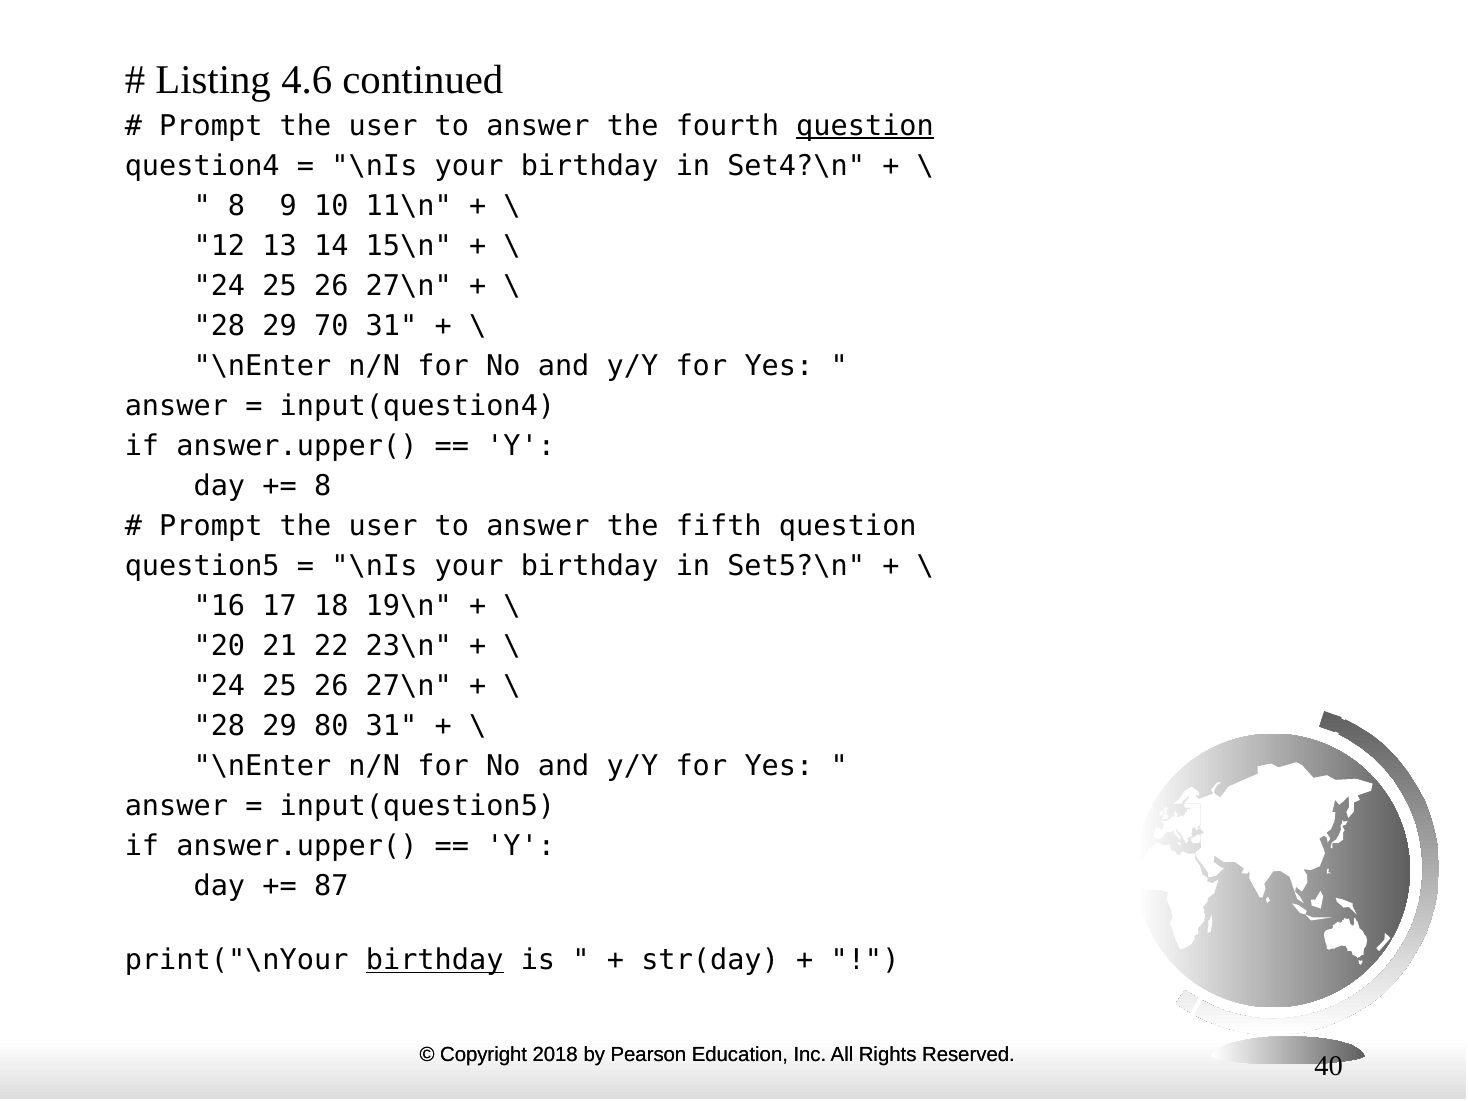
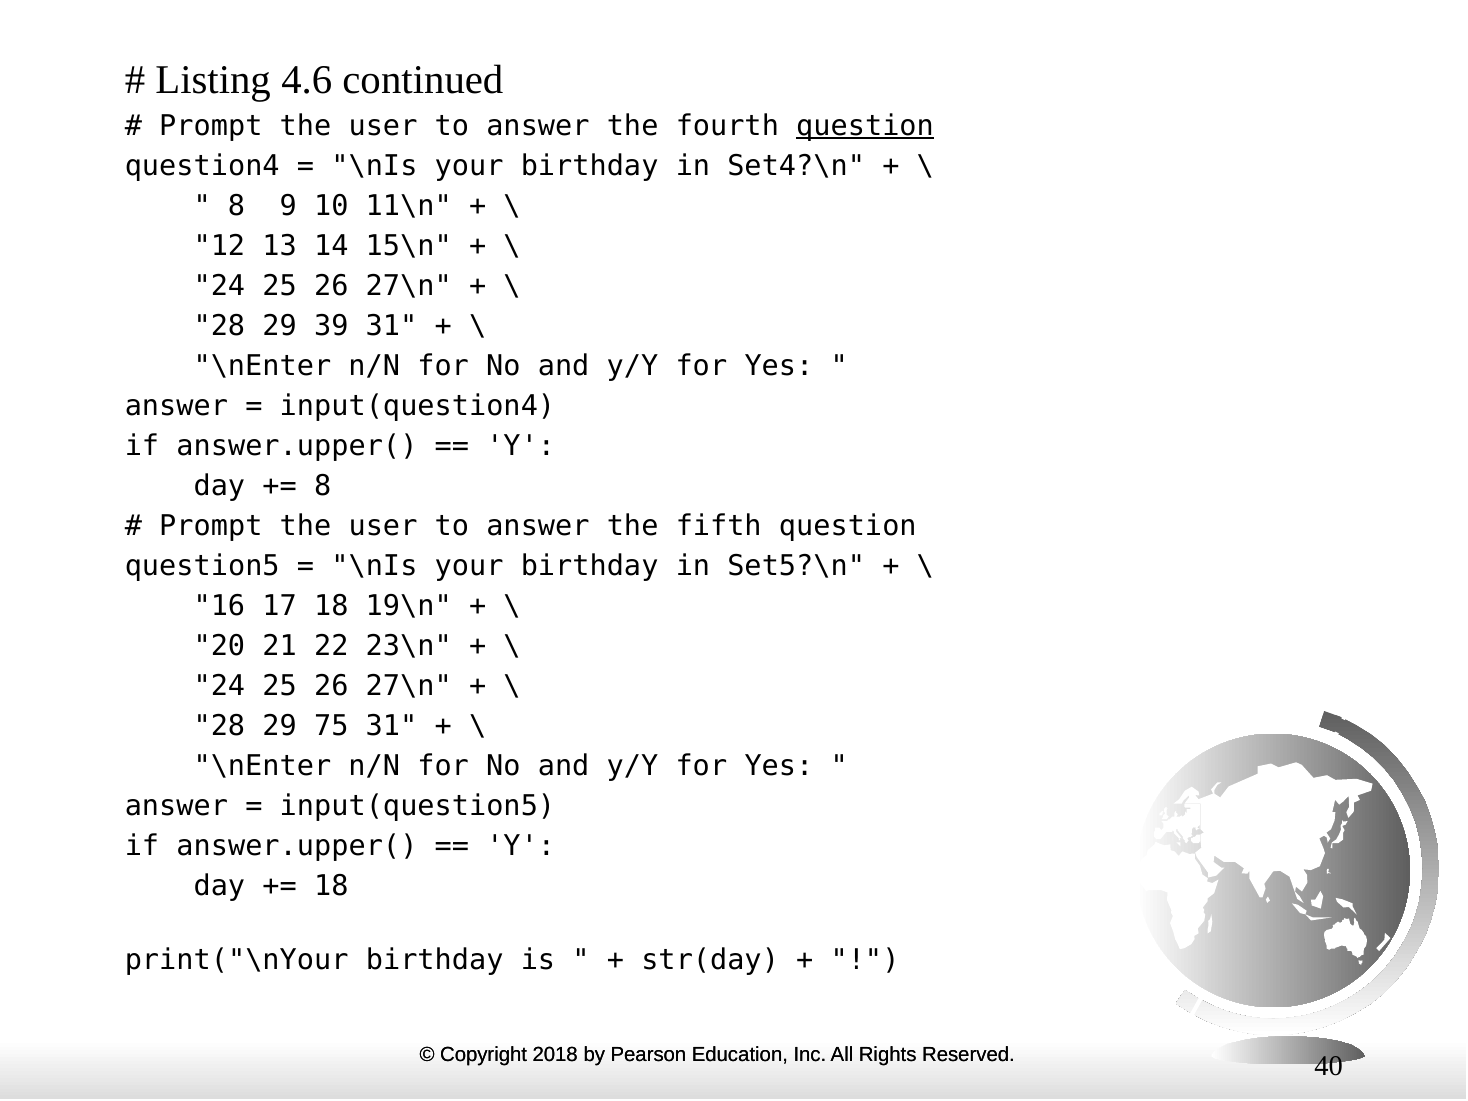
70: 70 -> 39 (331, 326)
80: 80 -> 75 (331, 726)
87: 87 -> 18 (331, 886)
birthday underline: present -> none (435, 960)
